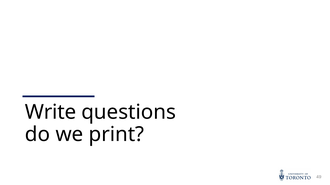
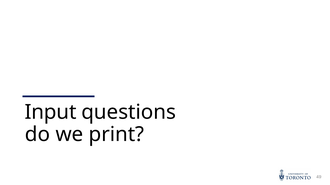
Write: Write -> Input (51, 113)
